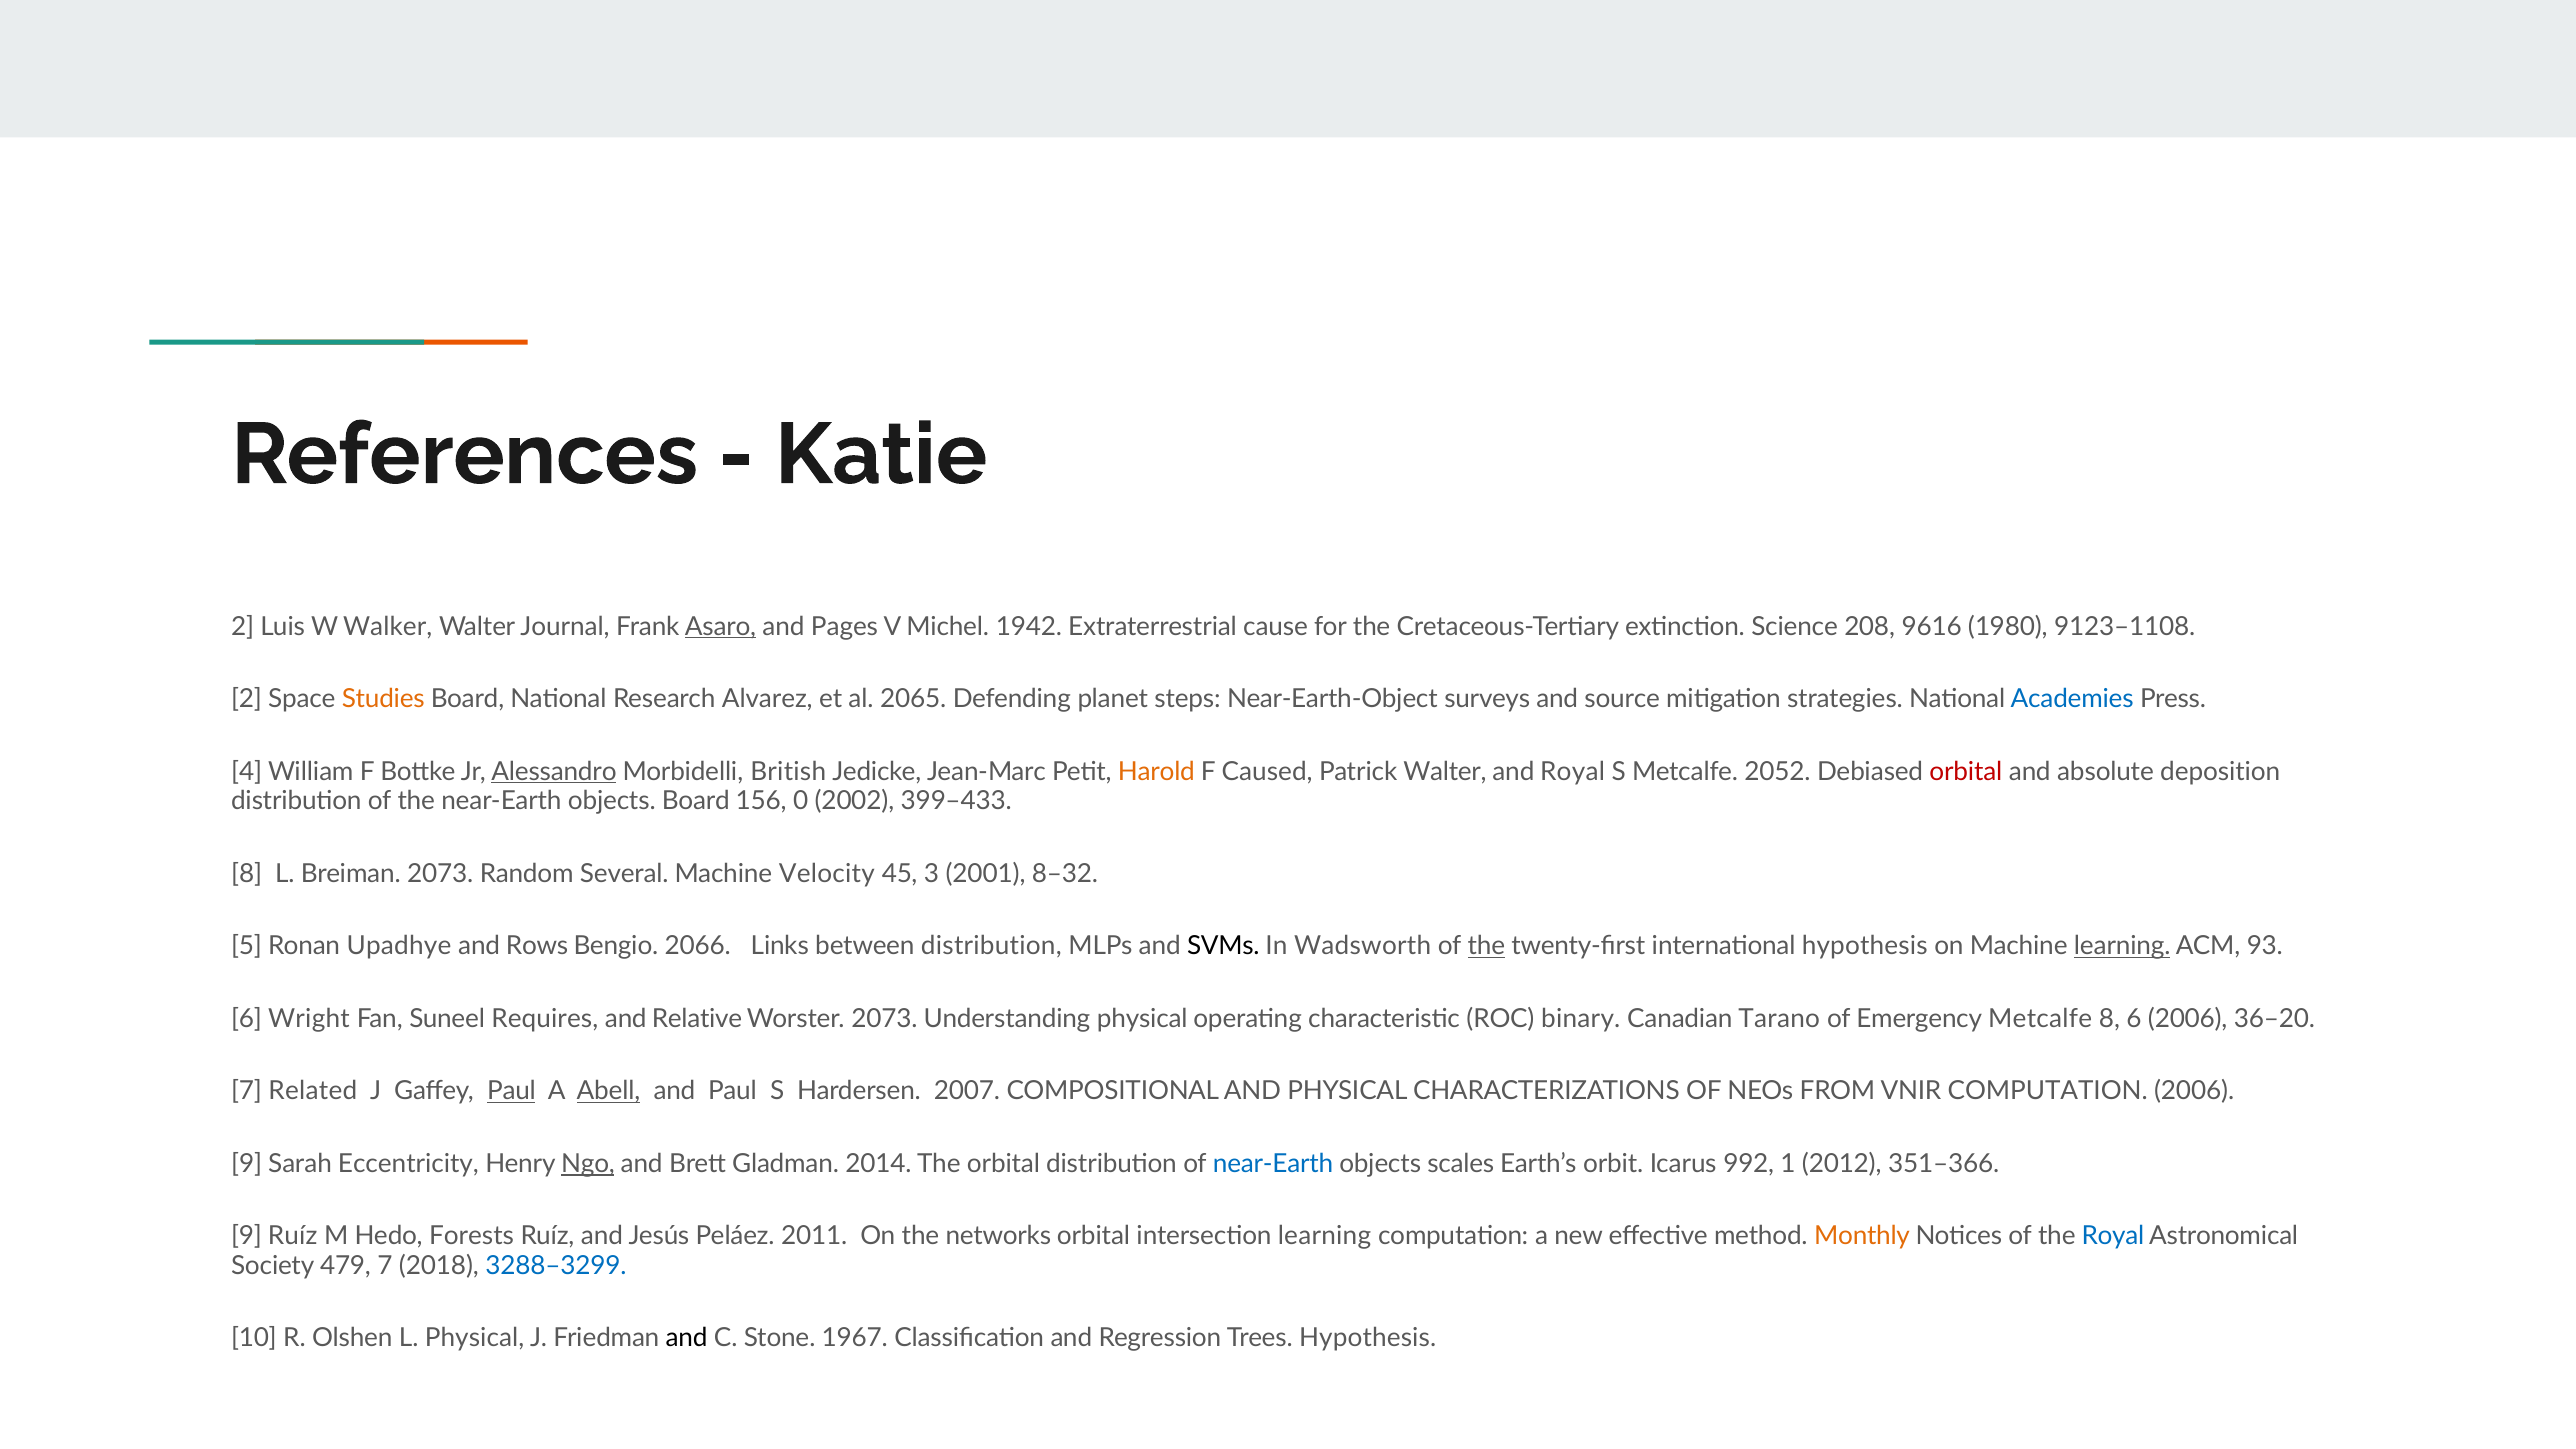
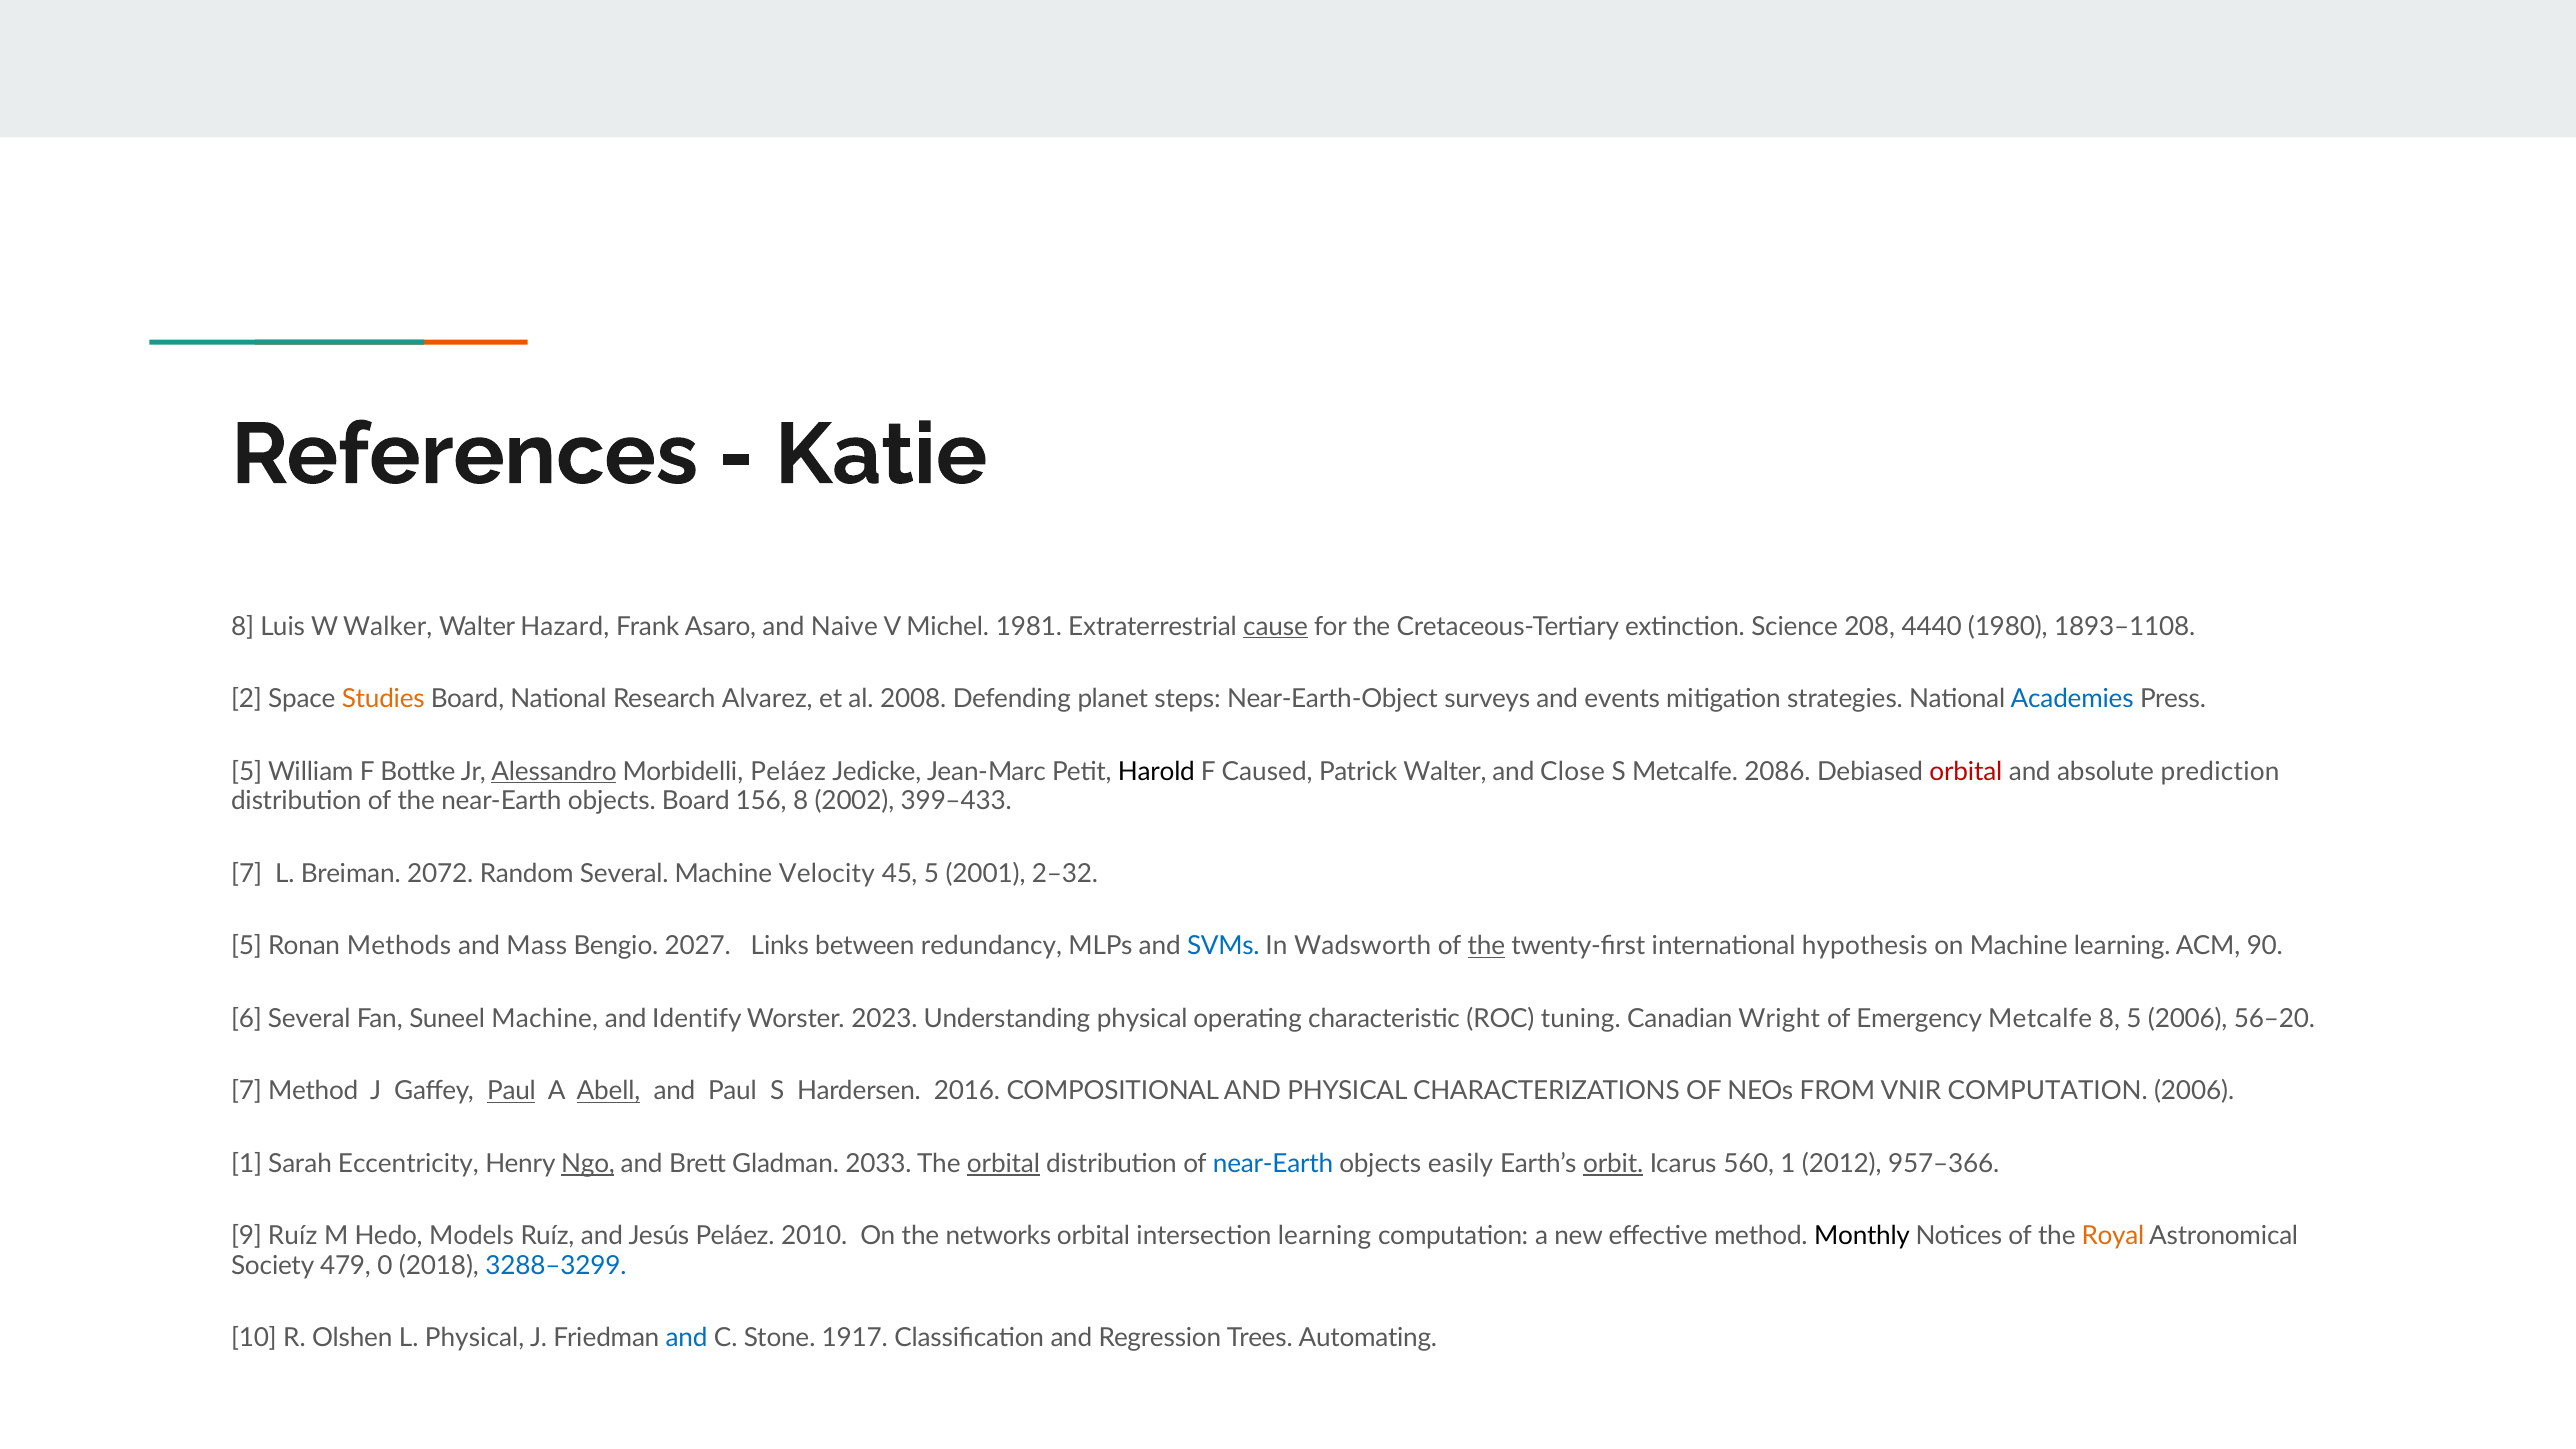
2: 2 -> 8 (243, 626)
Journal: Journal -> Hazard (565, 626)
Asaro underline: present -> none (721, 626)
Pages: Pages -> Naive (844, 626)
1942: 1942 -> 1981 (1029, 626)
cause underline: none -> present (1276, 626)
9616: 9616 -> 4440 (1932, 626)
9123–1108: 9123–1108 -> 1893–1108 (2125, 626)
2065: 2065 -> 2008 (913, 699)
source: source -> events (1622, 699)
4: 4 -> 5 (247, 771)
Morbidelli British: British -> Peláez (788, 771)
Harold colour: orange -> black (1156, 771)
and Royal: Royal -> Close (1572, 771)
2052: 2052 -> 2086 (1777, 771)
deposition: deposition -> prediction (2220, 771)
156 0: 0 -> 8 (801, 801)
8: 8 -> 7 (247, 874)
Breiman 2073: 2073 -> 2072 (440, 874)
45 3: 3 -> 5 (932, 874)
8–32: 8–32 -> 2–32 (1065, 874)
Upadhye: Upadhye -> Methods (399, 946)
Rows: Rows -> Mass (537, 946)
2066: 2066 -> 2027 (698, 946)
between distribution: distribution -> redundancy (992, 946)
SVMs colour: black -> blue (1223, 946)
learning underline: present -> none (2122, 946)
93: 93 -> 90 (2265, 946)
6 Wright: Wright -> Several (309, 1019)
Suneel Requires: Requires -> Machine (545, 1019)
Relative: Relative -> Identify (697, 1019)
Worster 2073: 2073 -> 2023 (884, 1019)
binary: binary -> tuning (1581, 1019)
Tarano: Tarano -> Wright (1779, 1019)
8 6: 6 -> 5 (2134, 1019)
36–20: 36–20 -> 56–20 (2275, 1019)
7 Related: Related -> Method (313, 1091)
2007: 2007 -> 2016 (967, 1091)
9: 9 -> 1 (247, 1164)
2014: 2014 -> 2033 (878, 1164)
orbital underline: none -> present (1003, 1164)
scales: scales -> easily (1461, 1164)
orbit underline: none -> present (1613, 1164)
992: 992 -> 560 (1749, 1164)
351–366: 351–366 -> 957–366 (1944, 1164)
Forests: Forests -> Models (472, 1236)
2011: 2011 -> 2010 (814, 1236)
Monthly colour: orange -> black (1862, 1236)
Royal colour: blue -> orange (2113, 1236)
479 7: 7 -> 0 (385, 1266)
and colour: black -> blue (687, 1338)
1967: 1967 -> 1917 (855, 1338)
Trees Hypothesis: Hypothesis -> Automating (1368, 1338)
